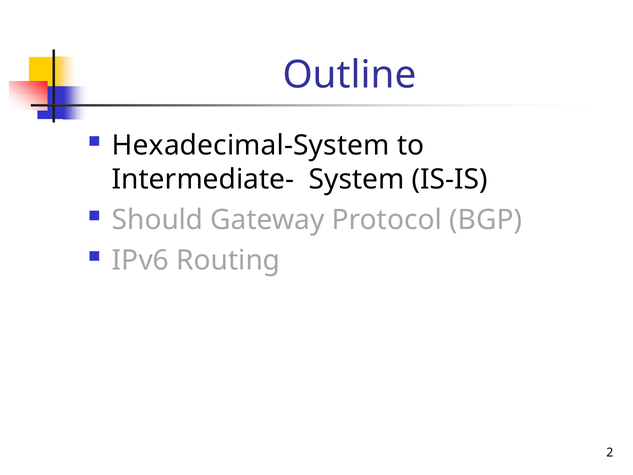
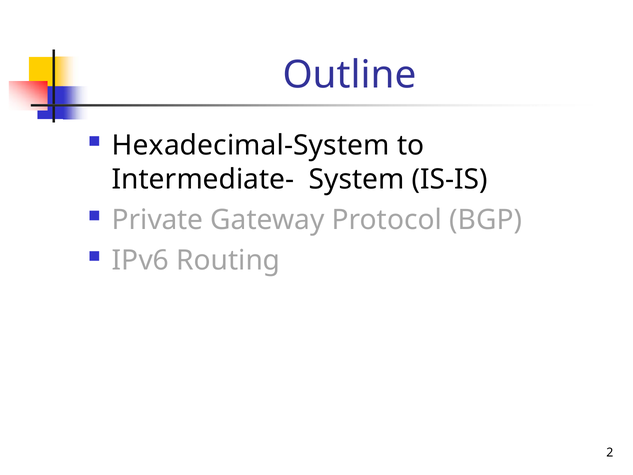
Should: Should -> Private (158, 220)
